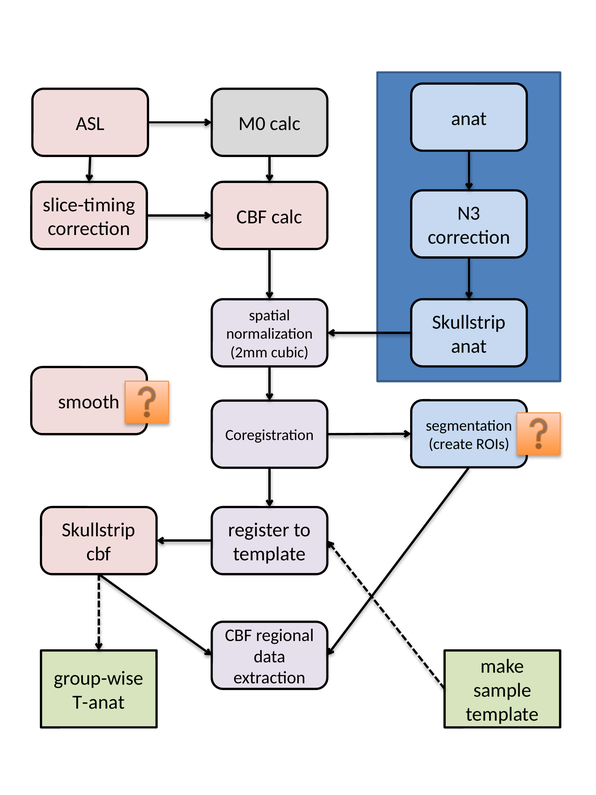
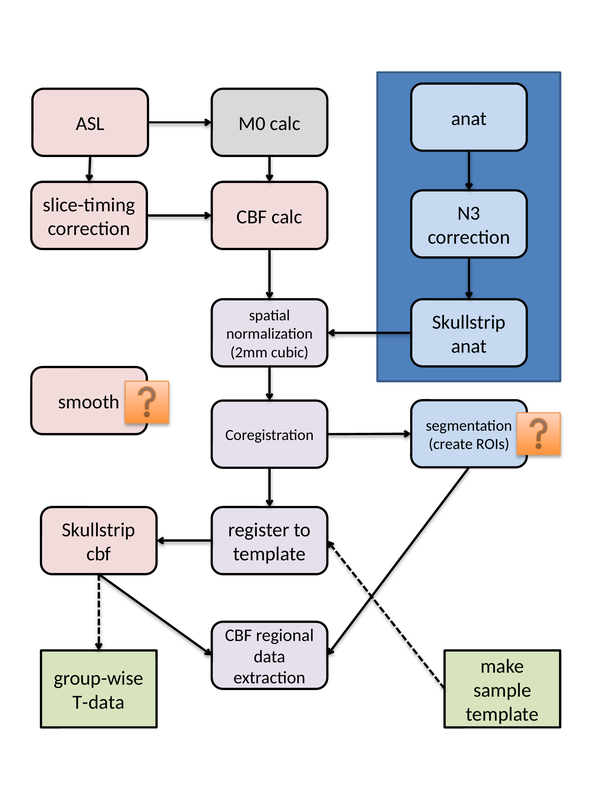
T-anat: T-anat -> T-data (99, 702)
